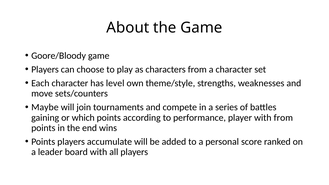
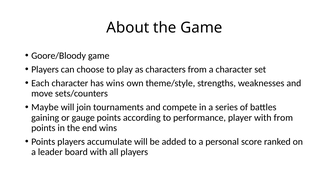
has level: level -> wins (115, 83)
which: which -> gauge (83, 118)
